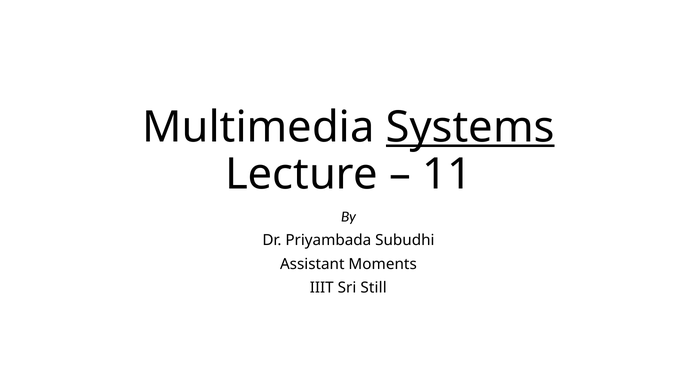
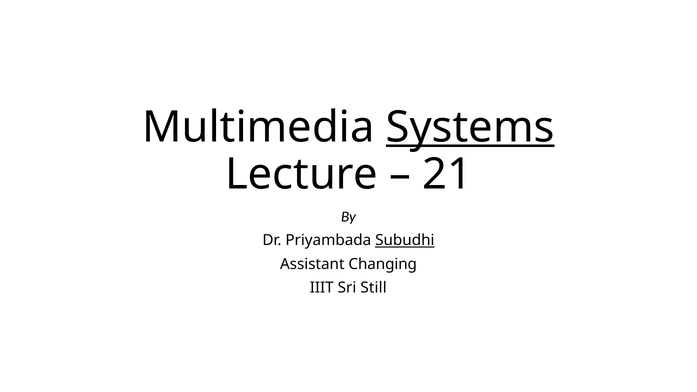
11: 11 -> 21 (447, 174)
Subudhi underline: none -> present (405, 240)
Moments: Moments -> Changing (383, 264)
